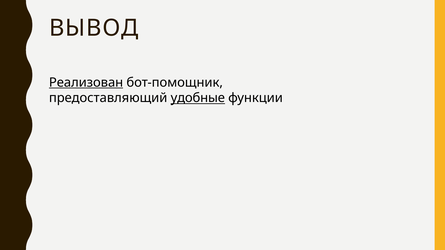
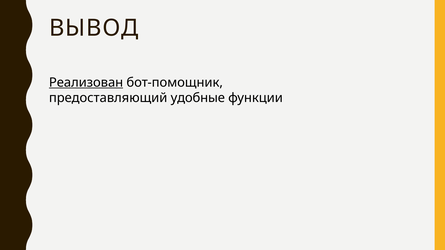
удобные underline: present -> none (198, 98)
